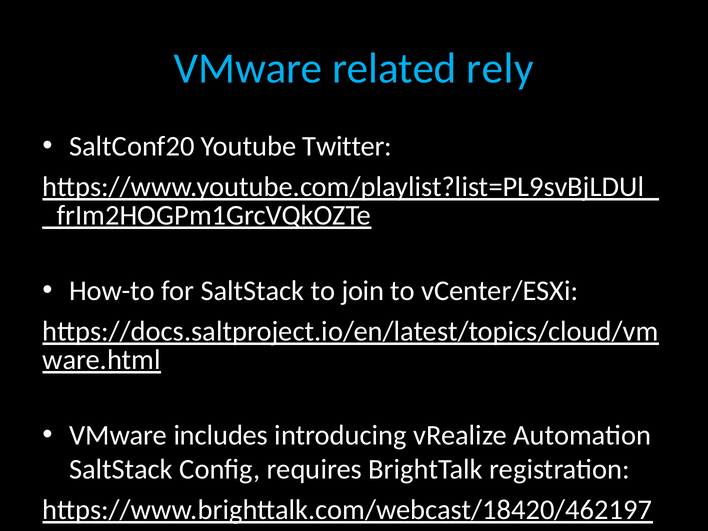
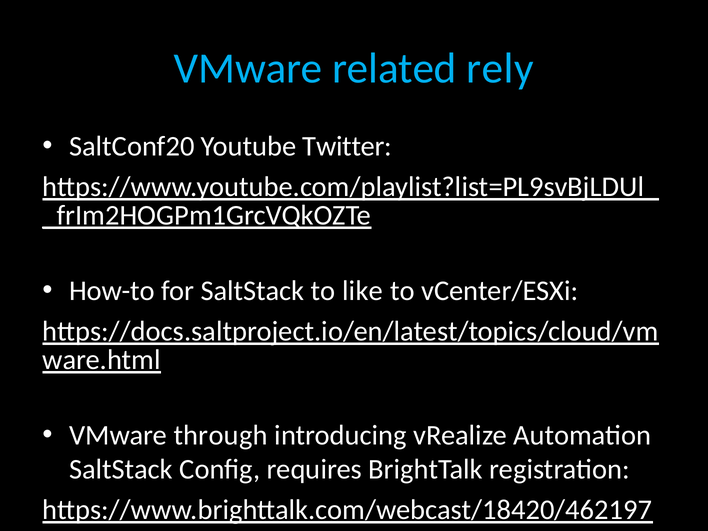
join: join -> like (363, 291)
includes: includes -> through (221, 435)
